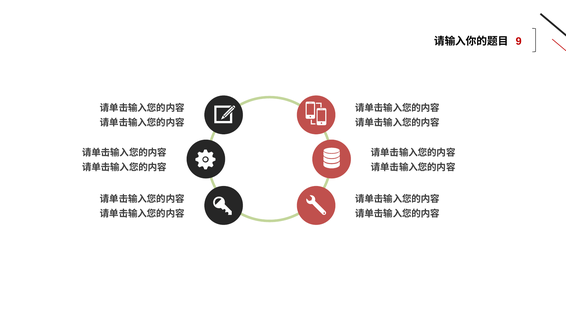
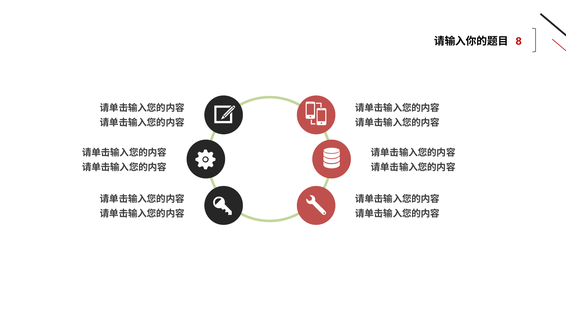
9: 9 -> 8 (519, 41)
